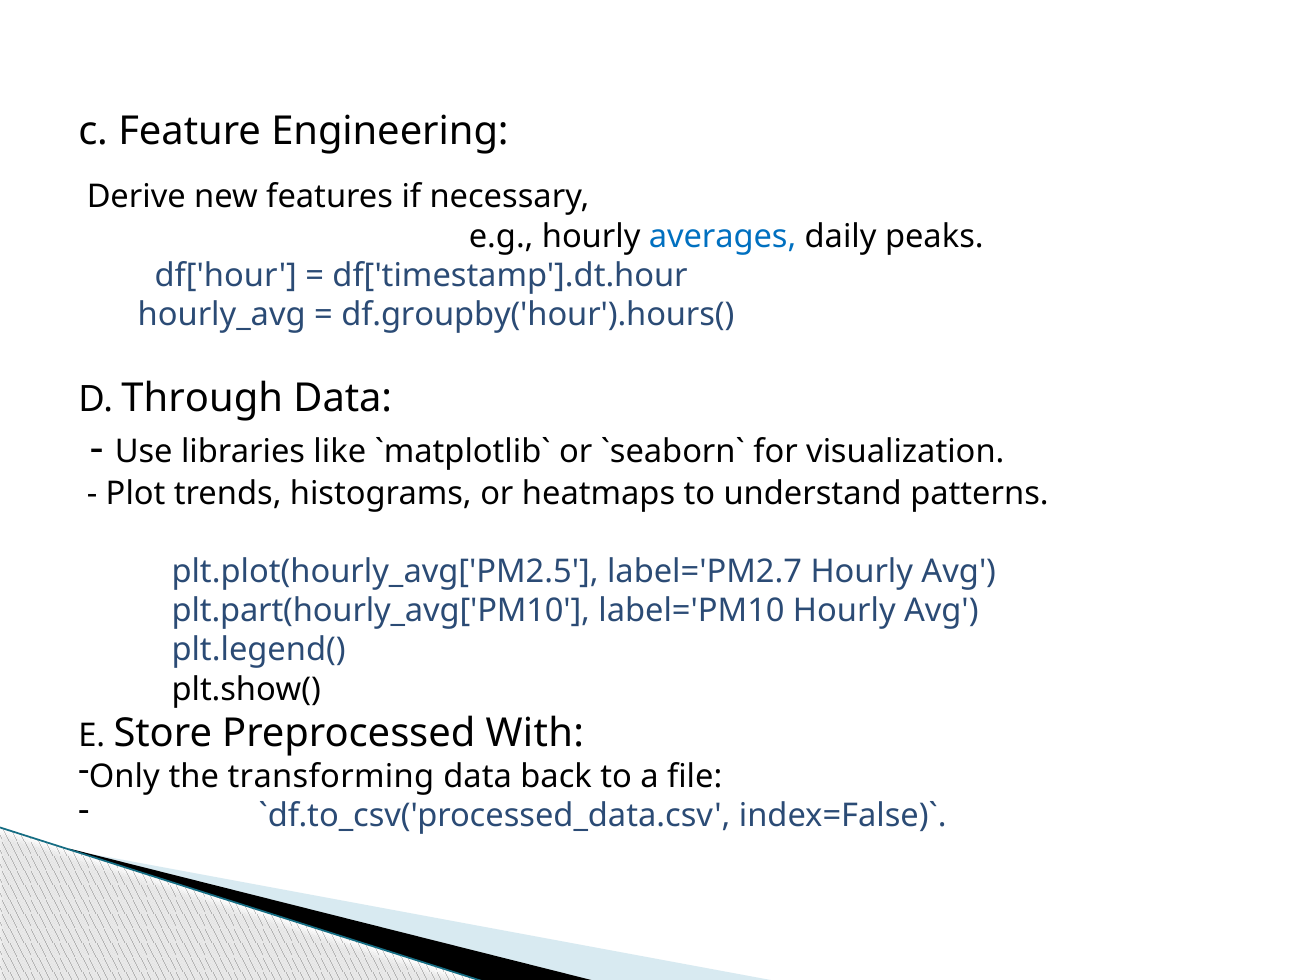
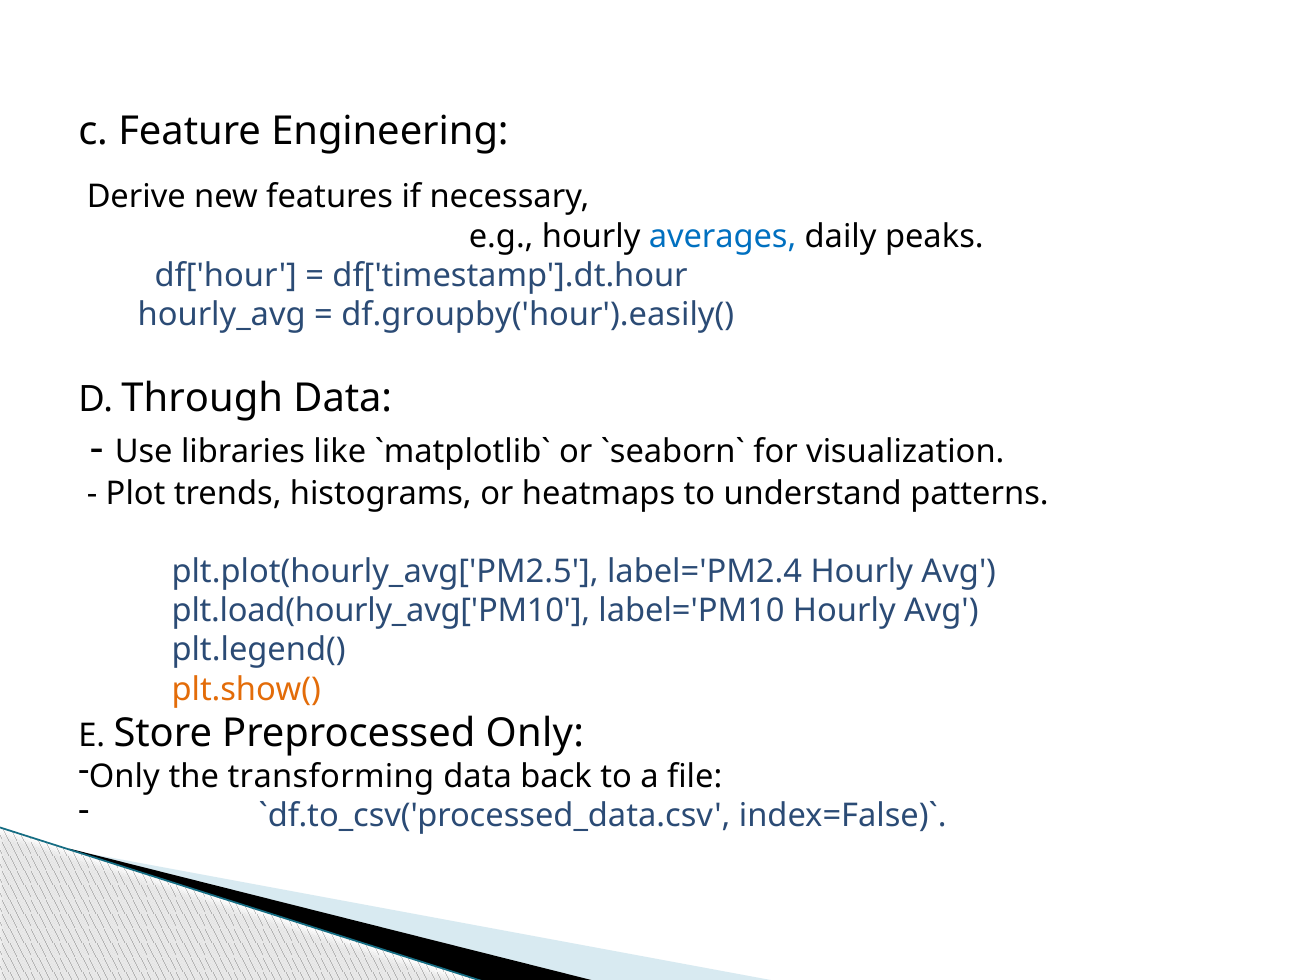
df.groupby('hour').hours(: df.groupby('hour').hours( -> df.groupby('hour').easily( (538, 315)
label='PM2.7: label='PM2.7 -> label='PM2.4 (705, 571)
plt.part(hourly_avg['PM10: plt.part(hourly_avg['PM10 -> plt.load(hourly_avg['PM10 (381, 611)
plt.show( colour: black -> orange (246, 689)
Preprocessed With: With -> Only (535, 733)
